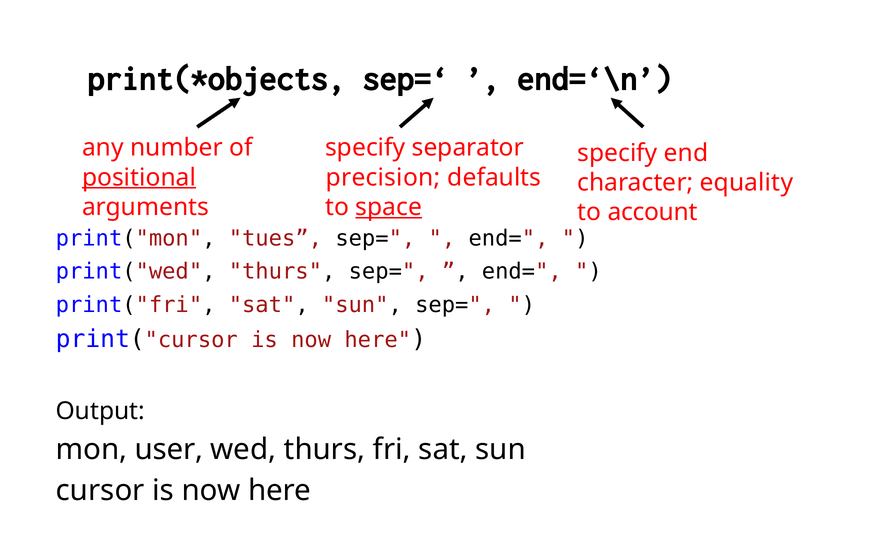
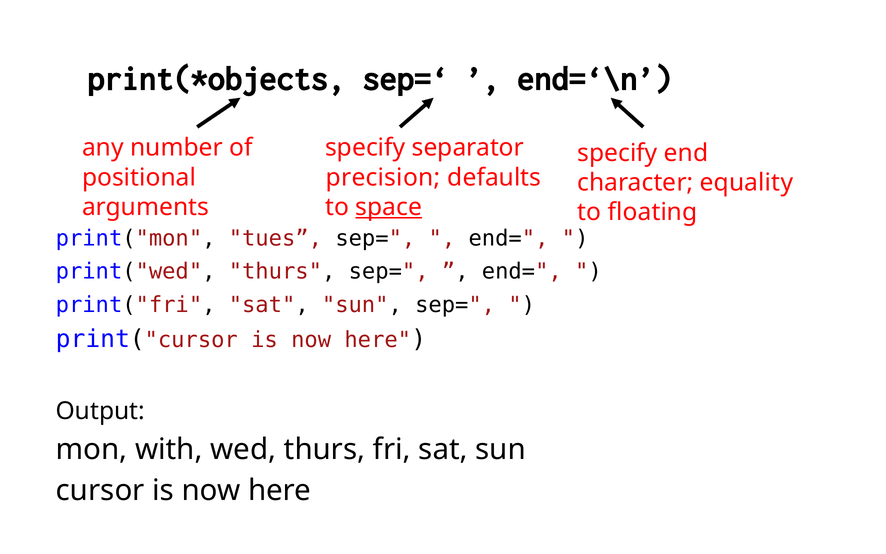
positional underline: present -> none (139, 177)
account: account -> floating (653, 212)
user: user -> with (169, 449)
